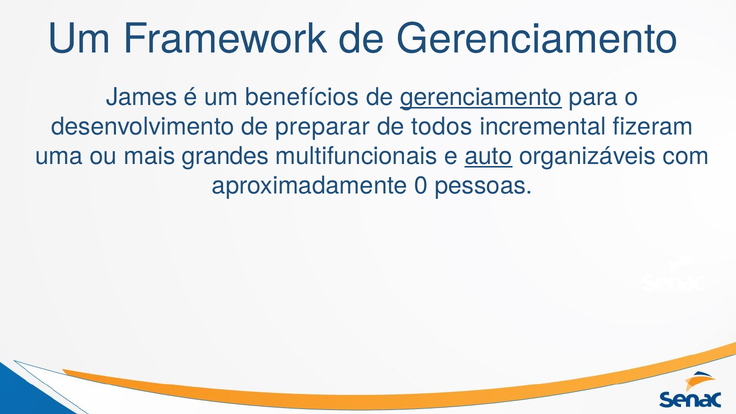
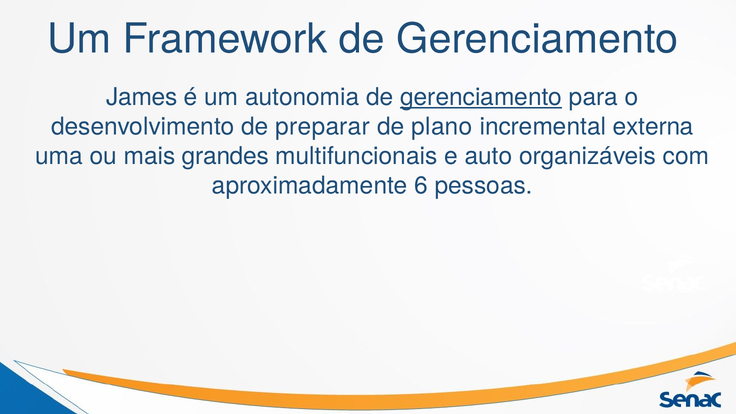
benefícios: benefícios -> autonomia (302, 97)
todos: todos -> plano (442, 127)
fizeram: fizeram -> externa (653, 127)
auto underline: present -> none (489, 156)
0: 0 -> 6 (421, 186)
